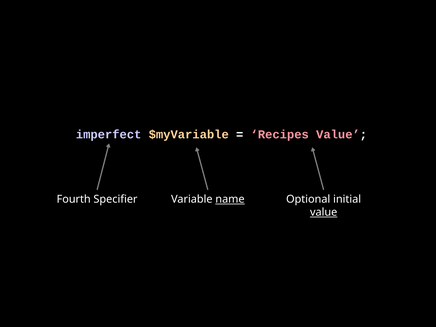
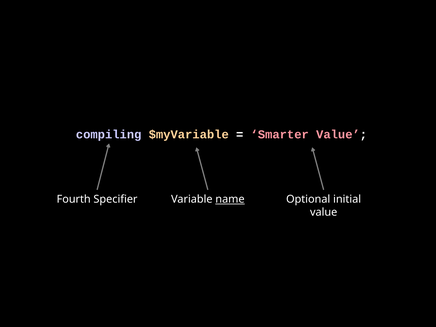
imperfect: imperfect -> compiling (109, 135)
Recipes: Recipes -> Smarter (280, 135)
value underline: present -> none (324, 212)
